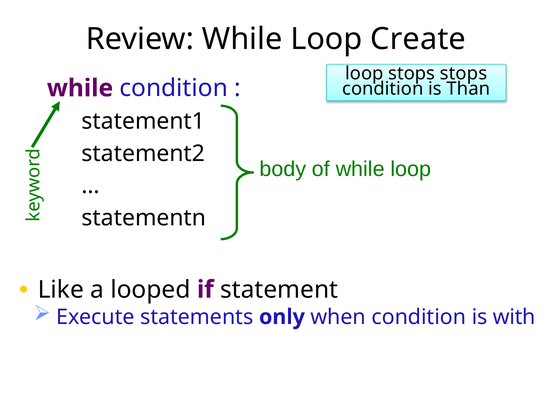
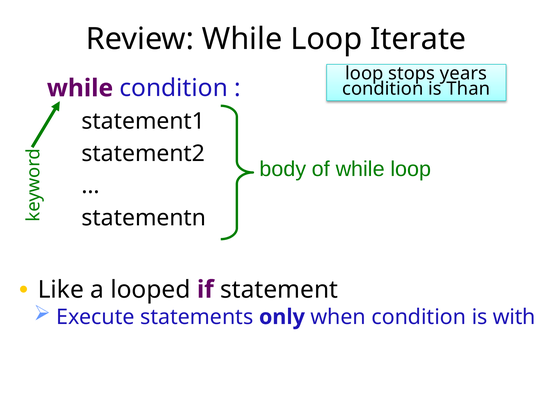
Create: Create -> Iterate (418, 39)
stops stops: stops -> years (463, 73)
